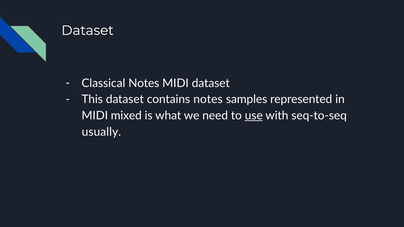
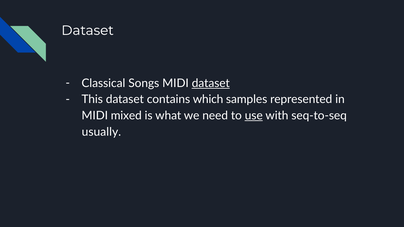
Classical Notes: Notes -> Songs (144, 83)
dataset underline: none -> present (211, 83)
contains notes: notes -> which (208, 100)
